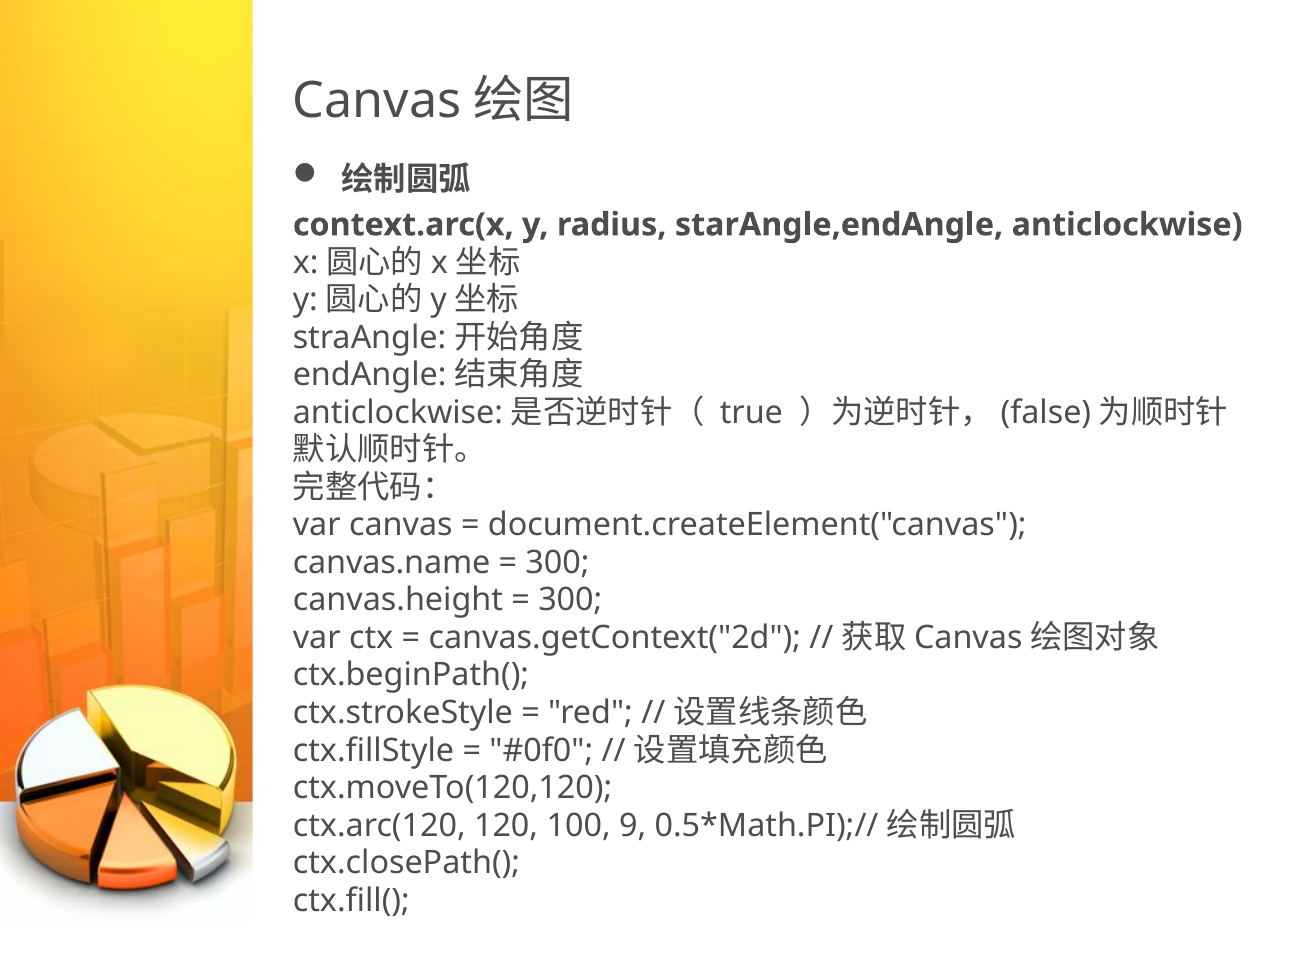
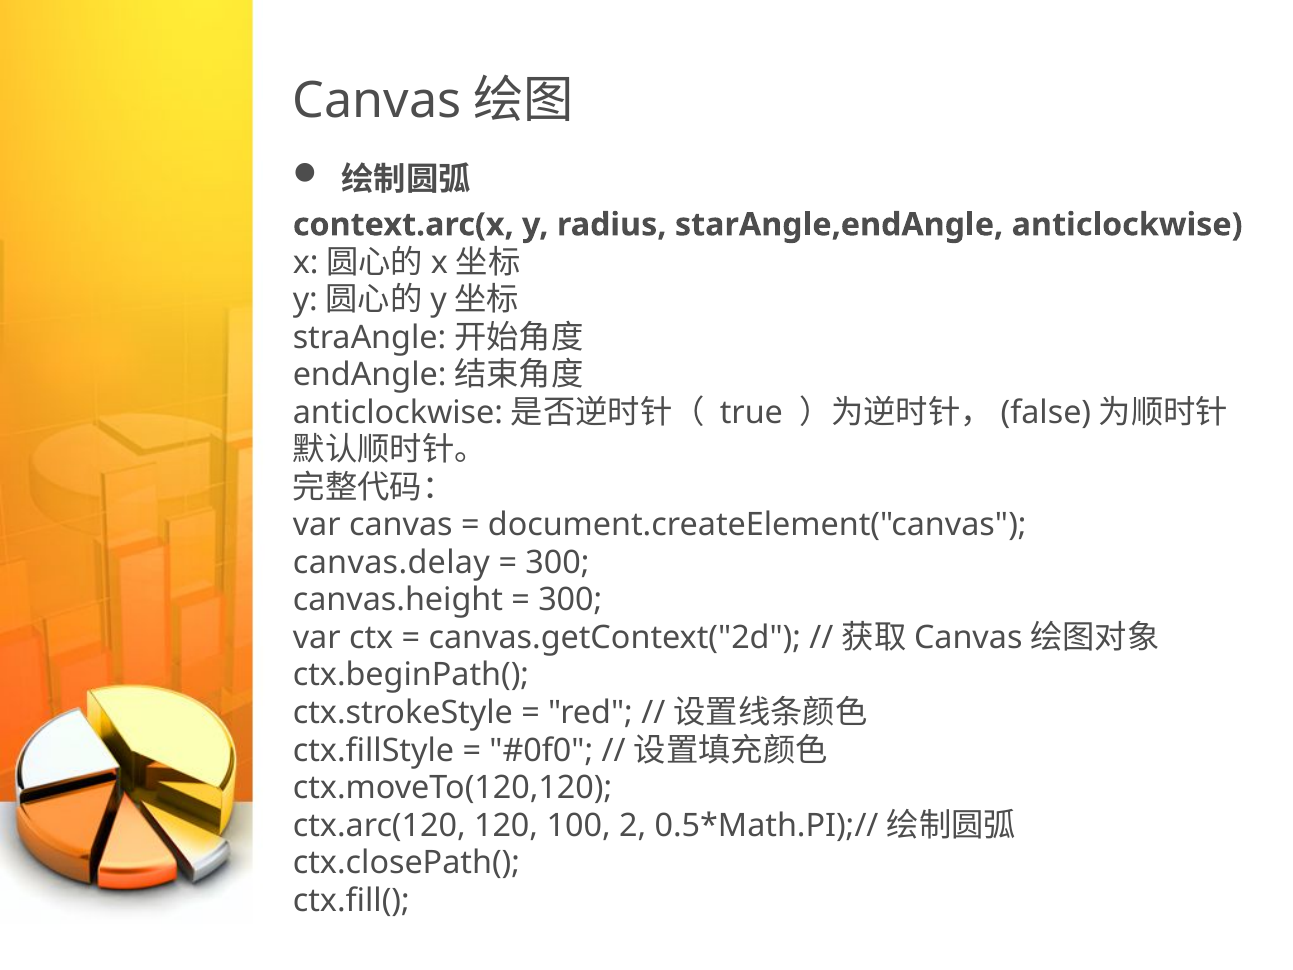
canvas.name: canvas.name -> canvas.delay (391, 563)
9: 9 -> 2 (633, 825)
